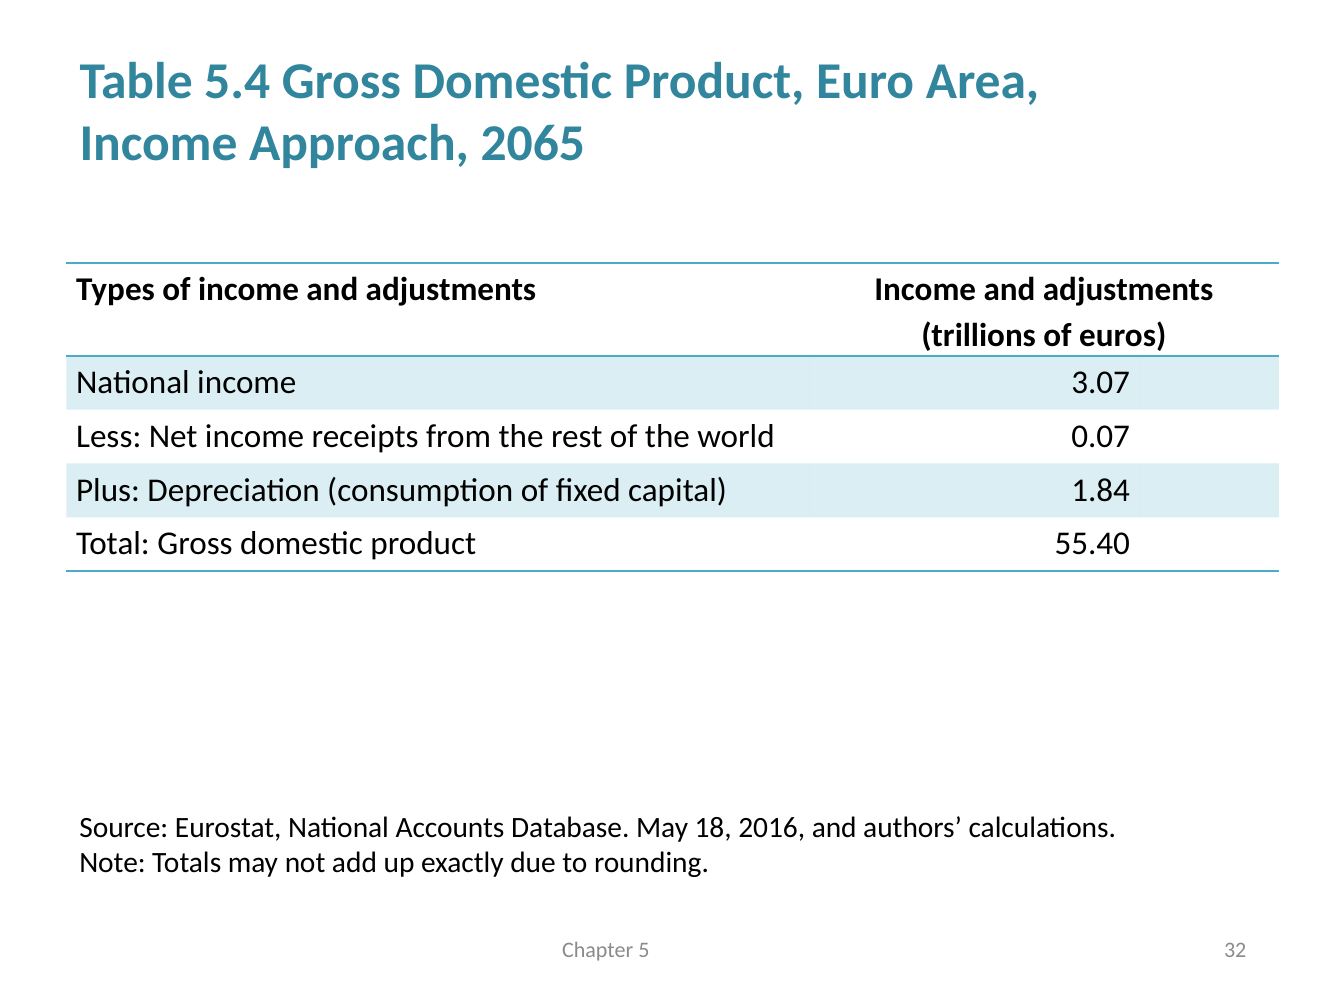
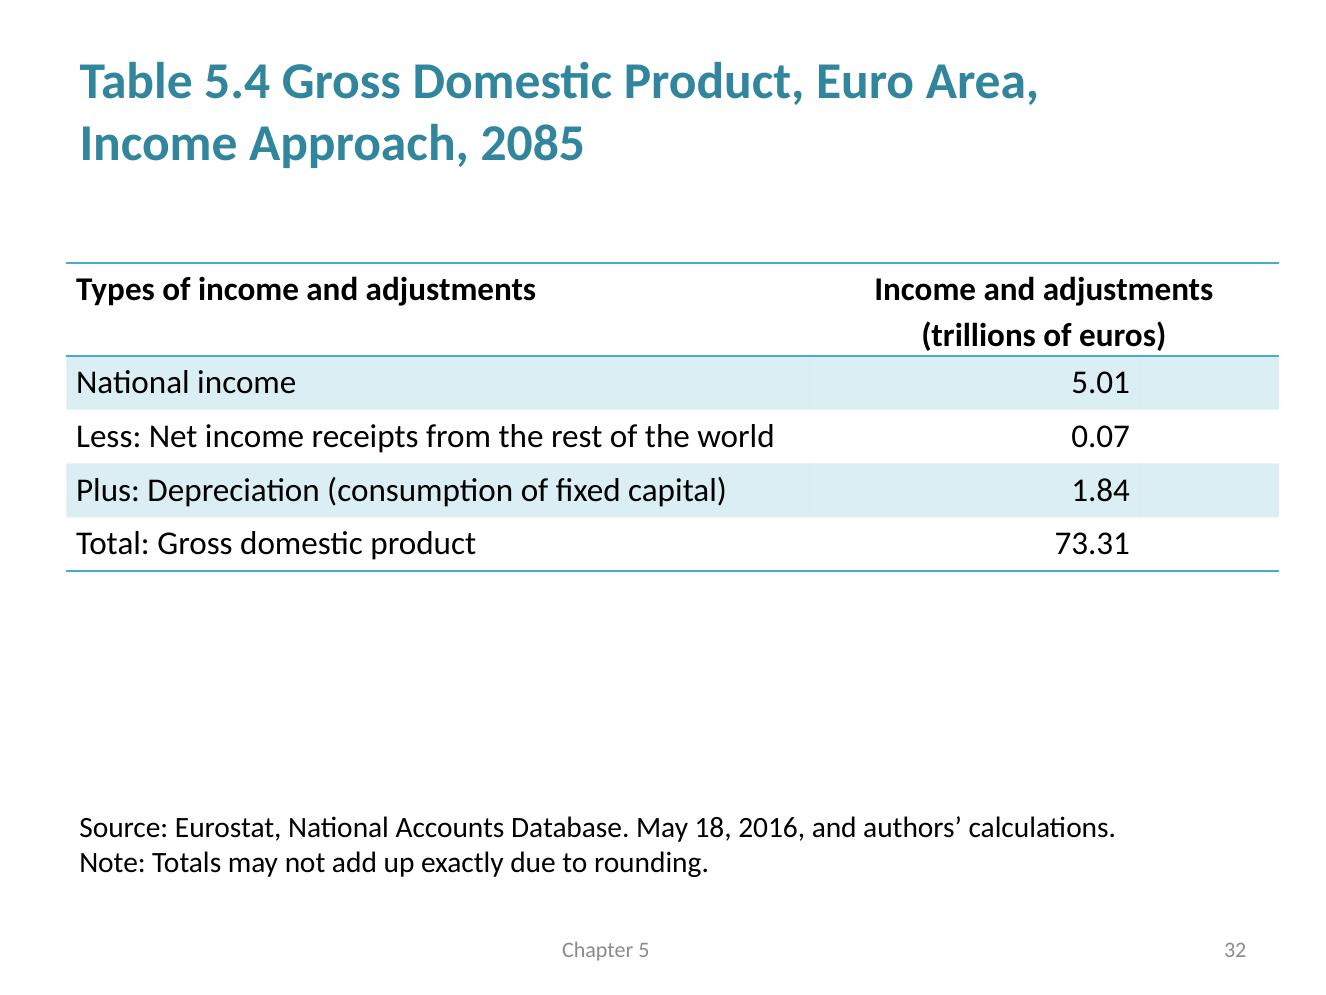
2065: 2065 -> 2085 (533, 143)
3.07: 3.07 -> 5.01 (1101, 382)
55.40: 55.40 -> 73.31 (1092, 544)
